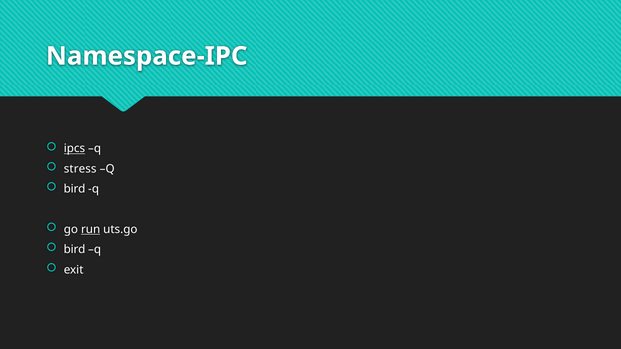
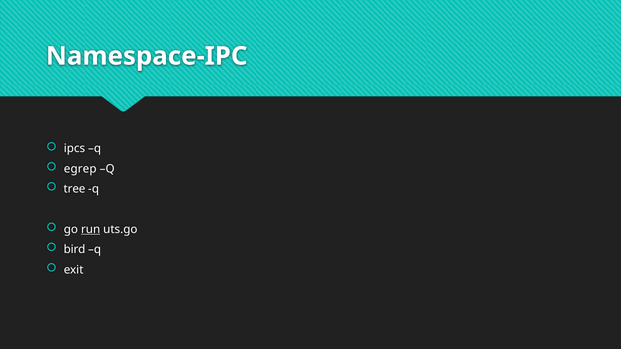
ipcs underline: present -> none (74, 149)
stress: stress -> egrep (80, 169)
bird: bird -> tree (75, 189)
